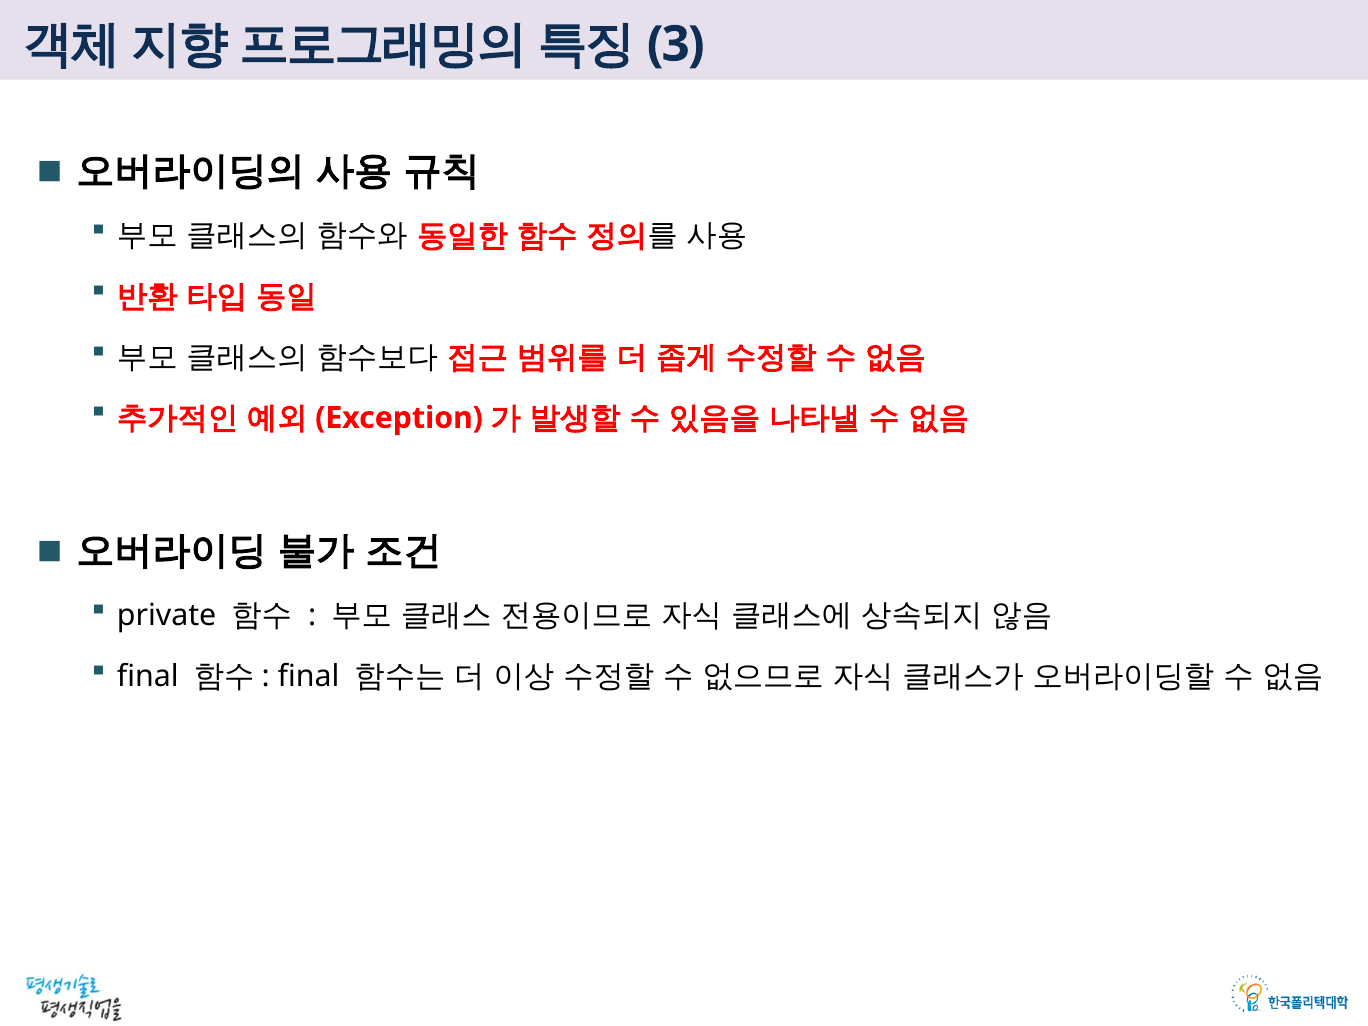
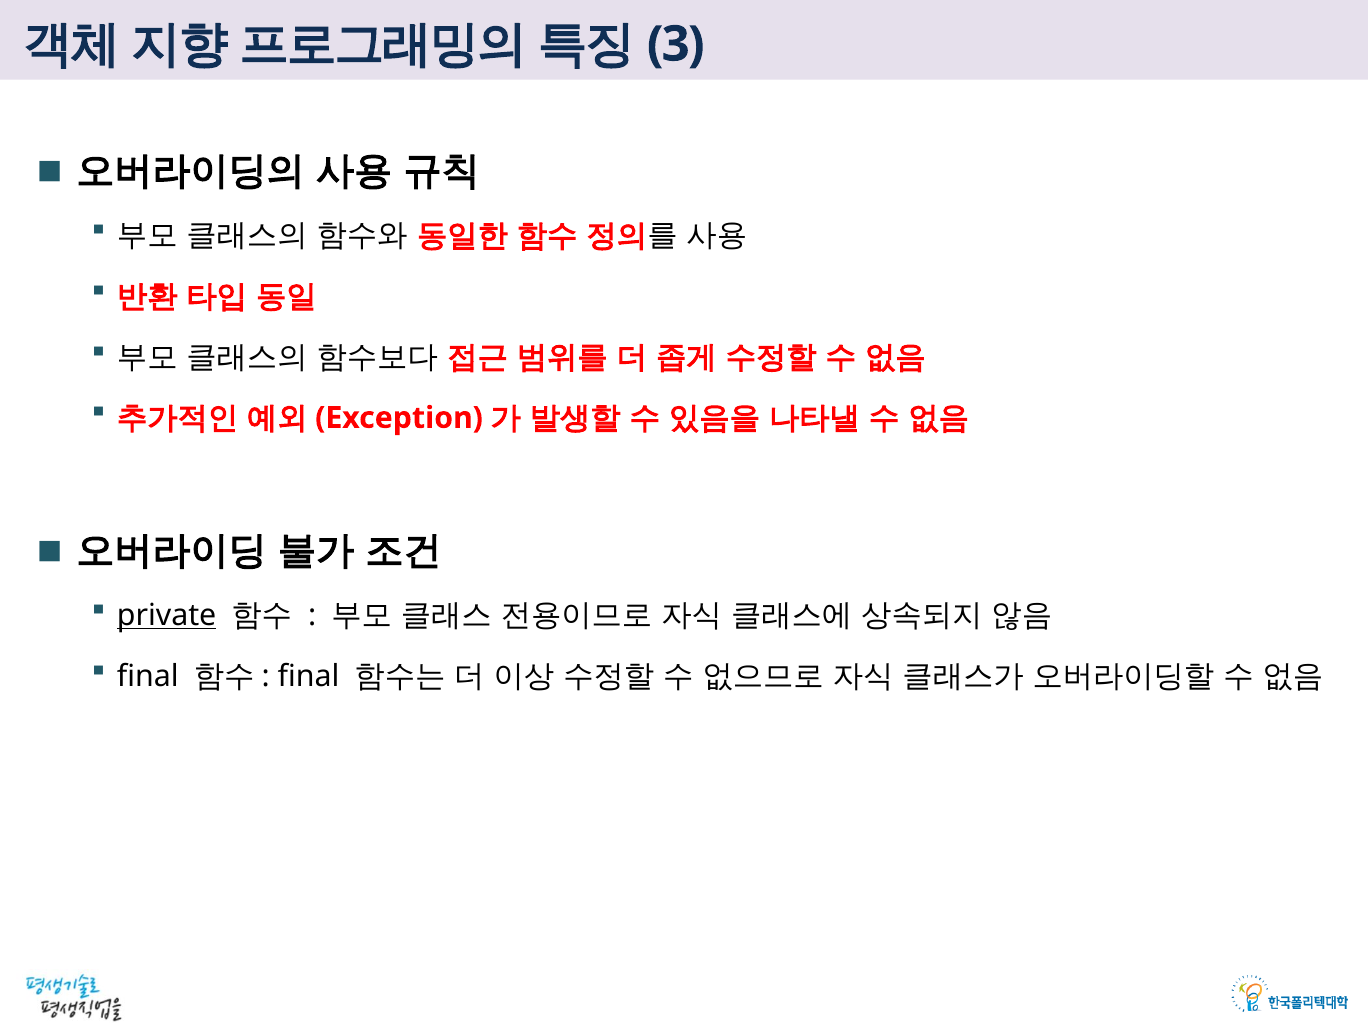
private underline: none -> present (167, 615)
